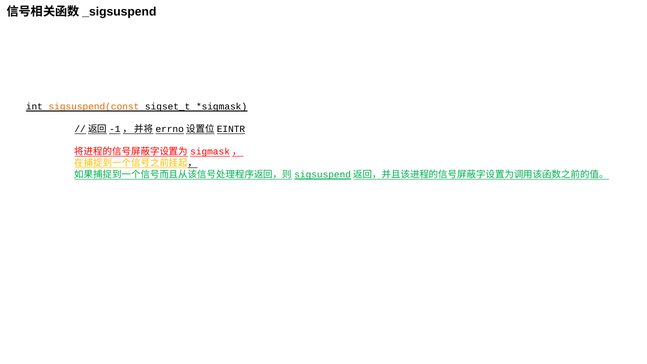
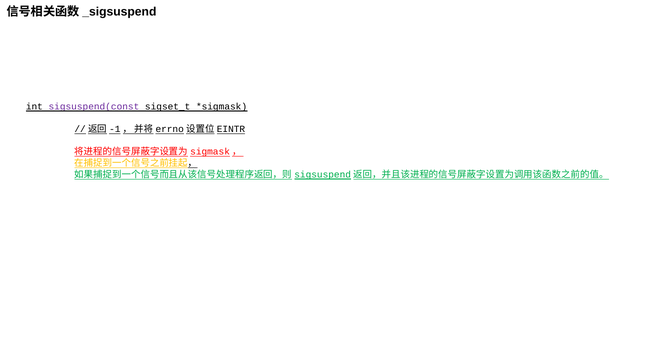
sigsuspend(const colour: orange -> purple (94, 106)
